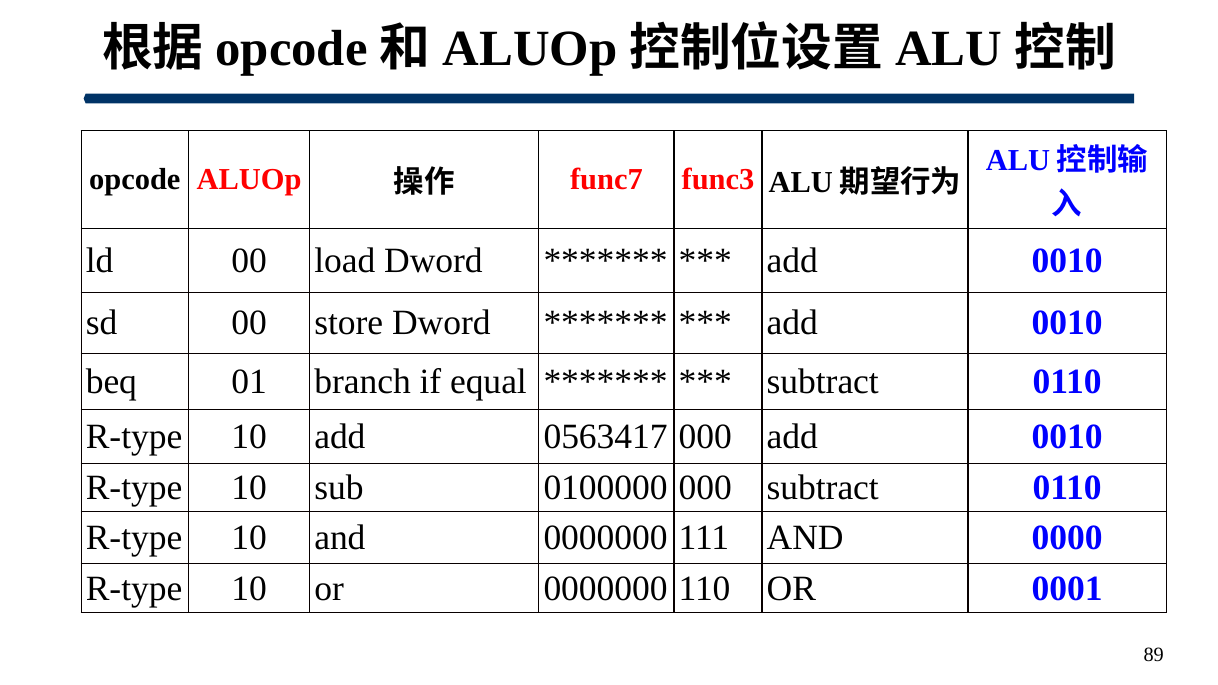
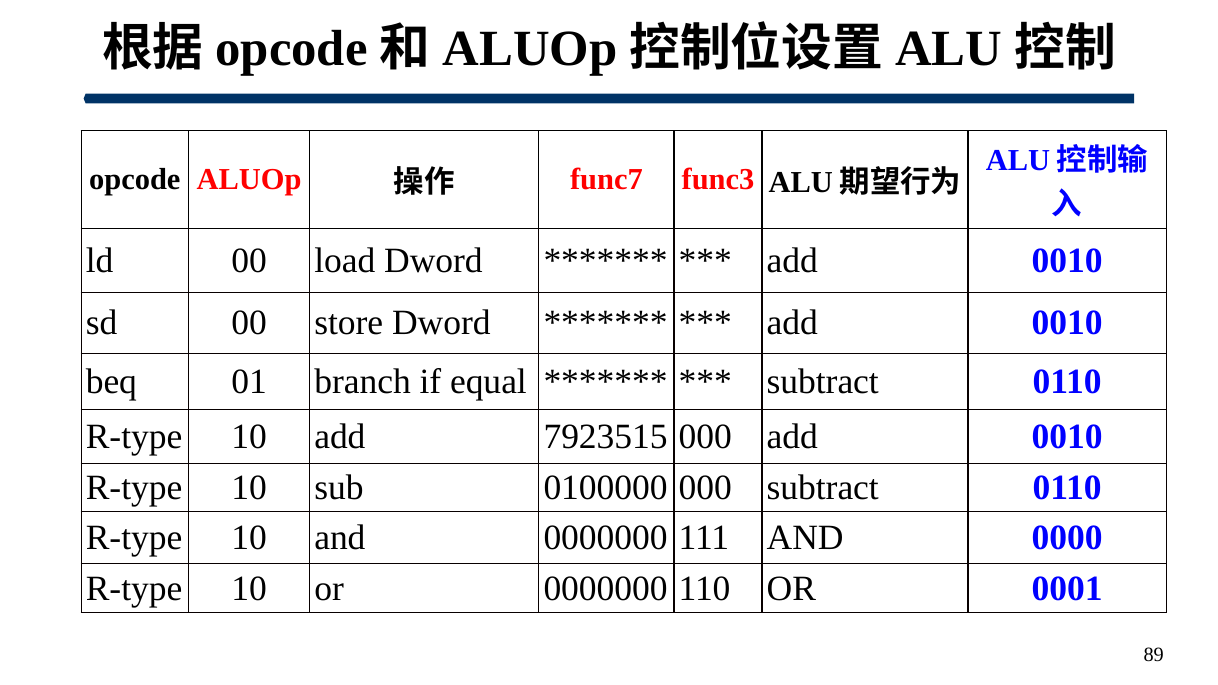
0563417: 0563417 -> 7923515 (606, 437)
